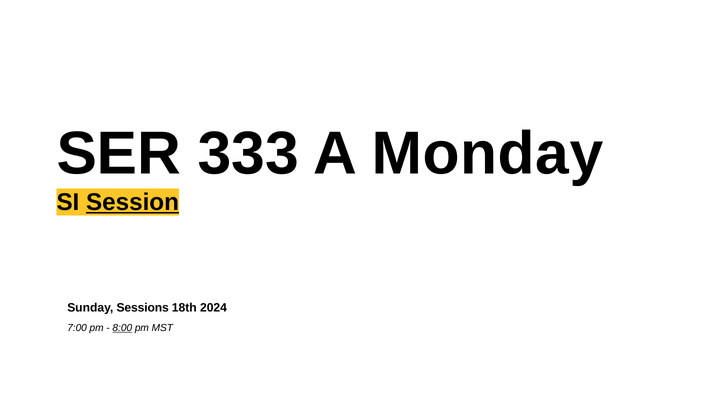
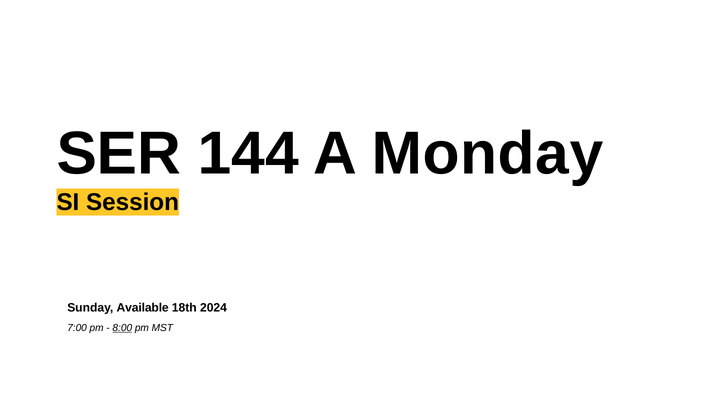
333: 333 -> 144 (248, 154)
Session underline: present -> none (132, 202)
Sessions: Sessions -> Available (143, 308)
